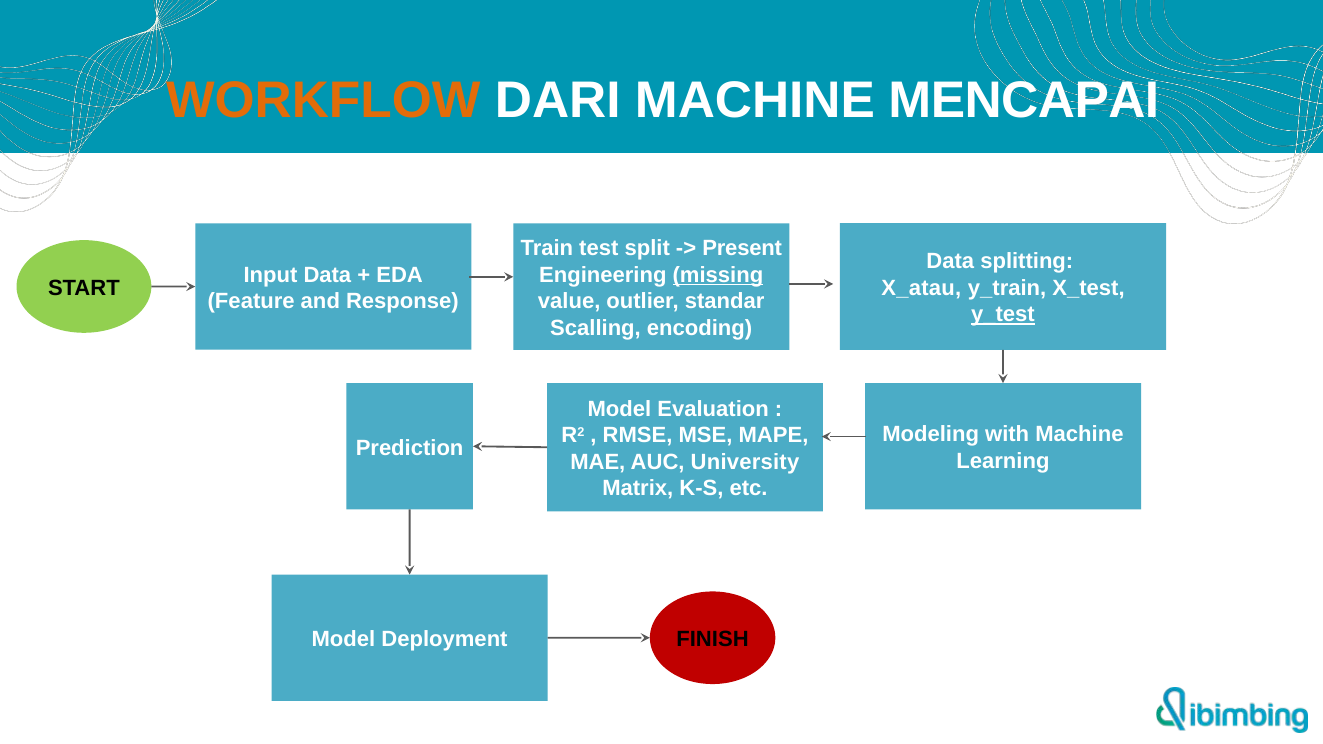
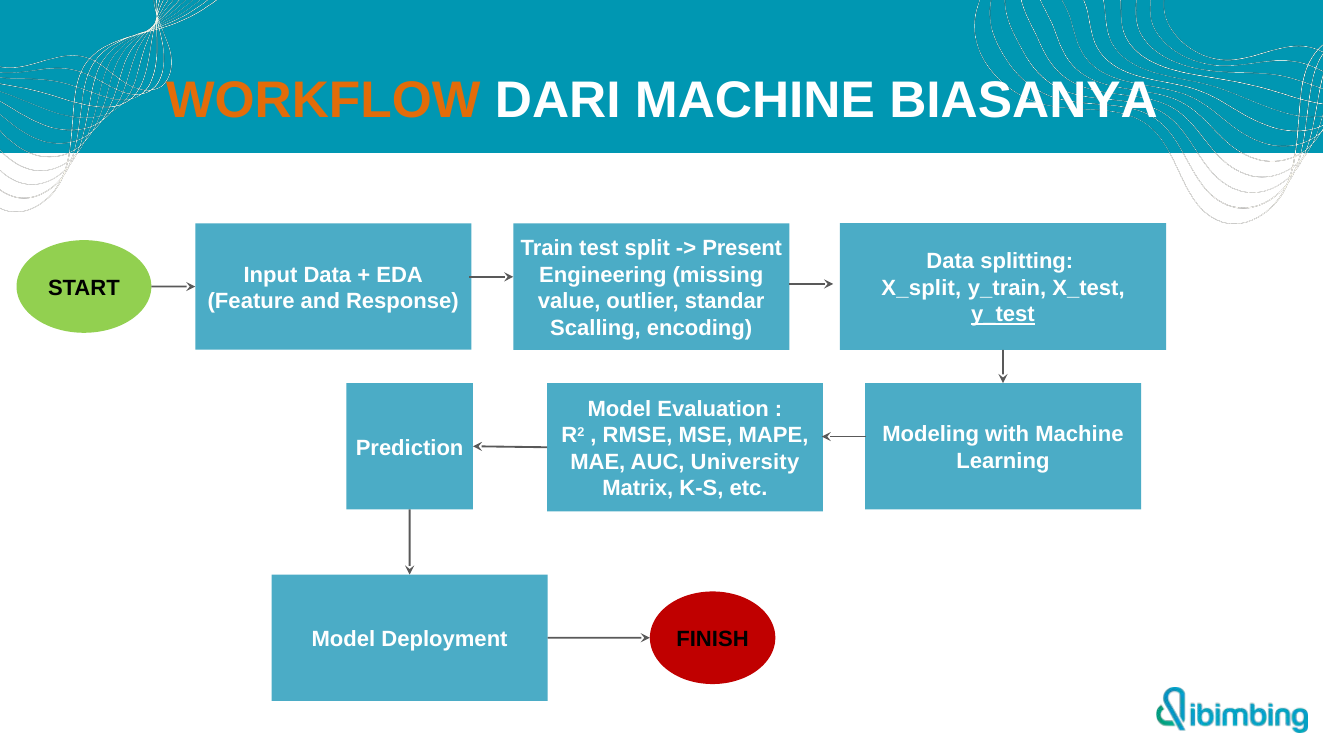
MENCAPAI: MENCAPAI -> BIASANYA (1024, 101)
missing underline: present -> none (718, 275)
X_atau: X_atau -> X_split (921, 288)
